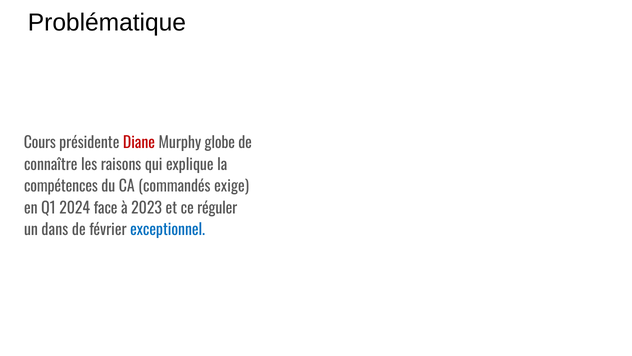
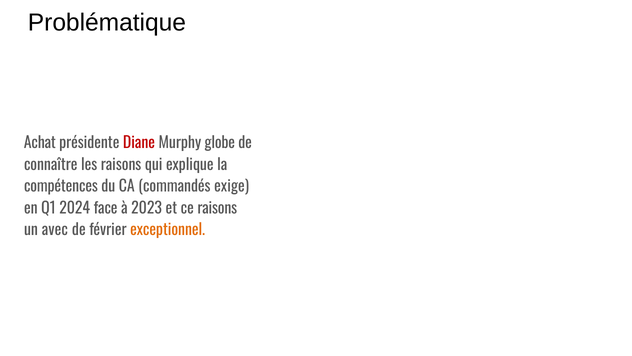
Cours: Cours -> Achat (40, 143)
ce réguler: réguler -> raisons (217, 208)
dans: dans -> avec (55, 230)
exceptionnel colour: blue -> orange (168, 230)
